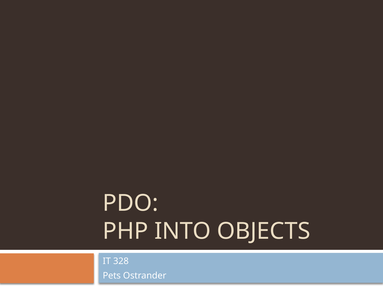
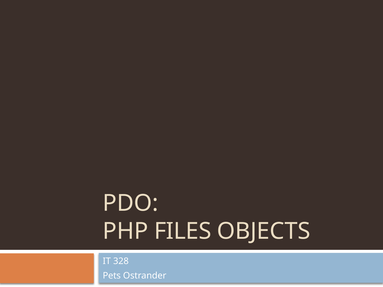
INTO: INTO -> FILES (183, 231)
